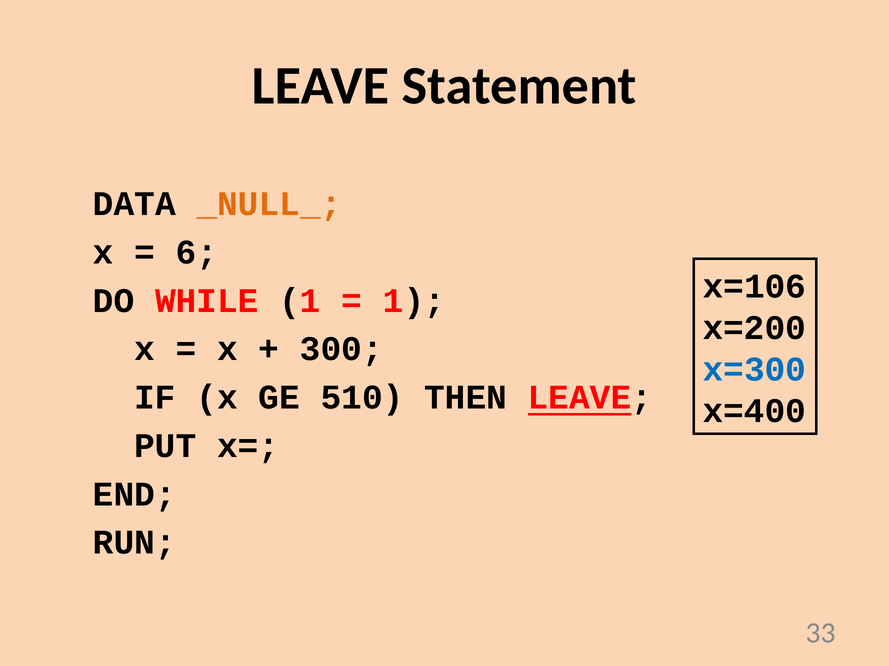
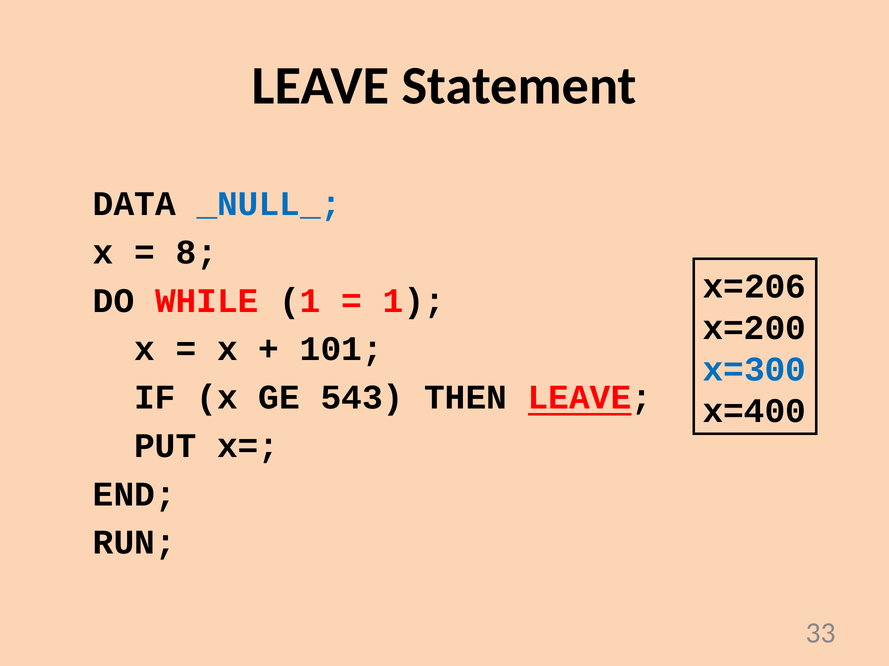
_NULL_ colour: orange -> blue (269, 204)
6: 6 -> 8 (197, 253)
x=106: x=106 -> x=206 (754, 287)
300: 300 -> 101 (341, 349)
510: 510 -> 543 (362, 398)
